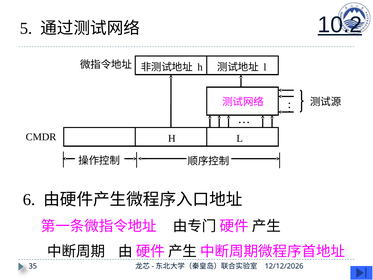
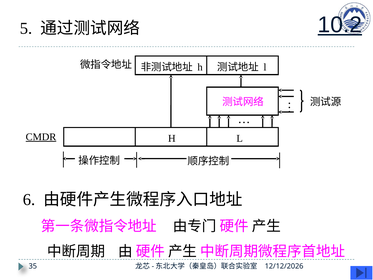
CMDR underline: none -> present (41, 137)
